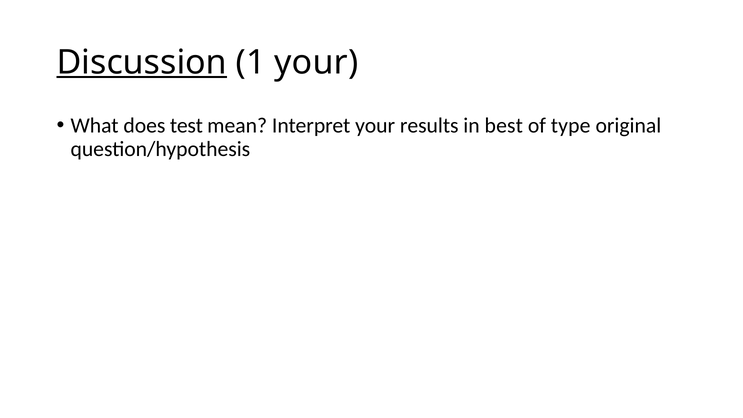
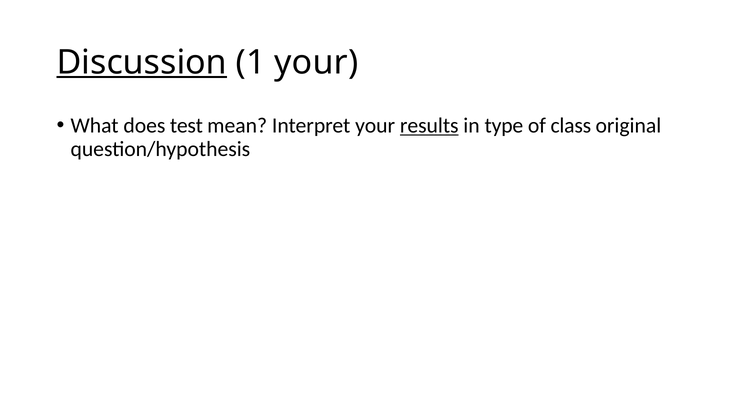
results underline: none -> present (429, 126)
best: best -> type (504, 126)
type: type -> class (571, 126)
